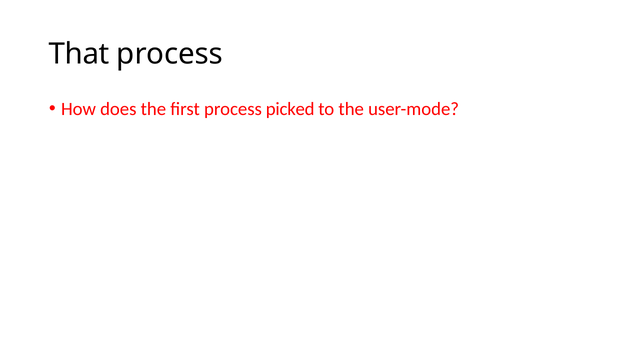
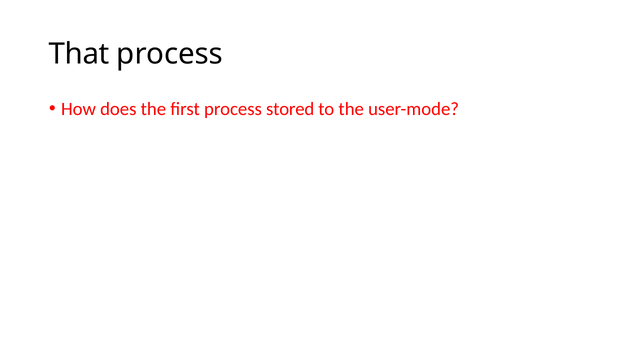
picked: picked -> stored (290, 109)
